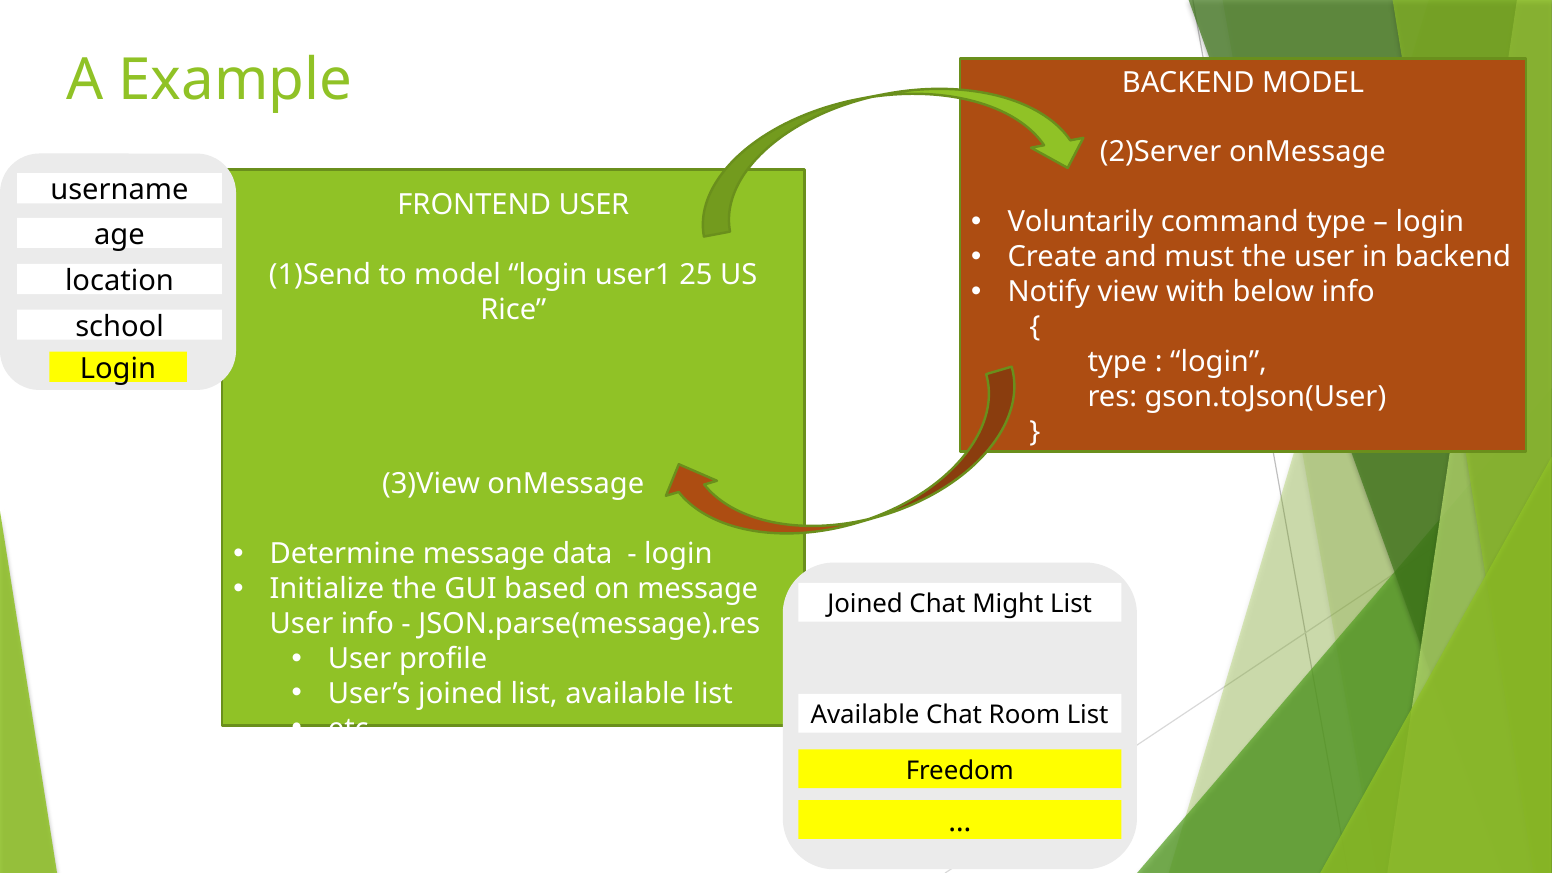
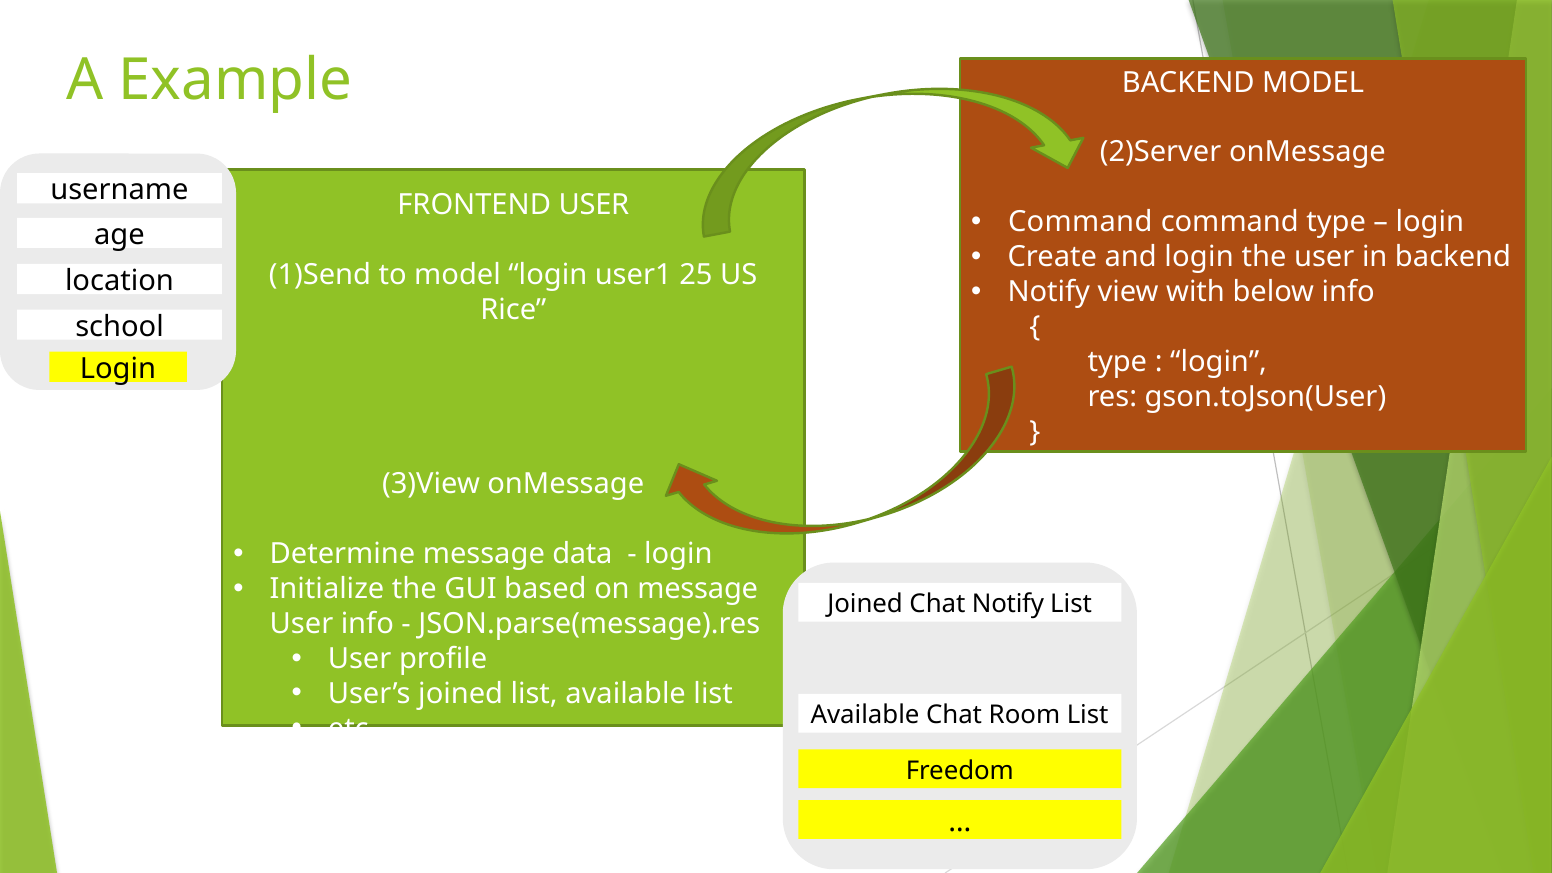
Voluntarily: Voluntarily -> Command (1080, 222)
and must: must -> login (1199, 257)
Chat Might: Might -> Notify (1008, 604)
